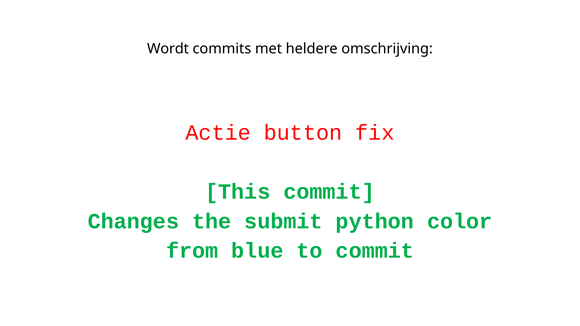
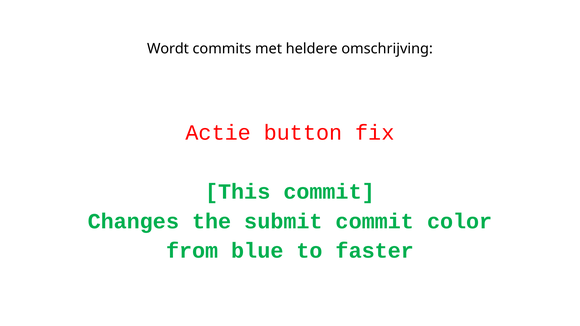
submit python: python -> commit (375, 221)
to commit: commit -> faster (375, 251)
